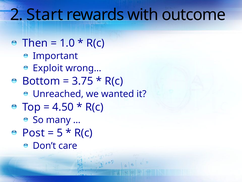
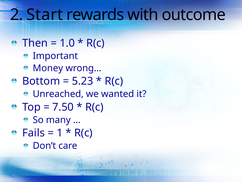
Exploit: Exploit -> Money (48, 68)
3.75: 3.75 -> 5.23 (83, 81)
4.50: 4.50 -> 7.50 (63, 107)
Post: Post -> Fails (34, 133)
5: 5 -> 1 (60, 133)
